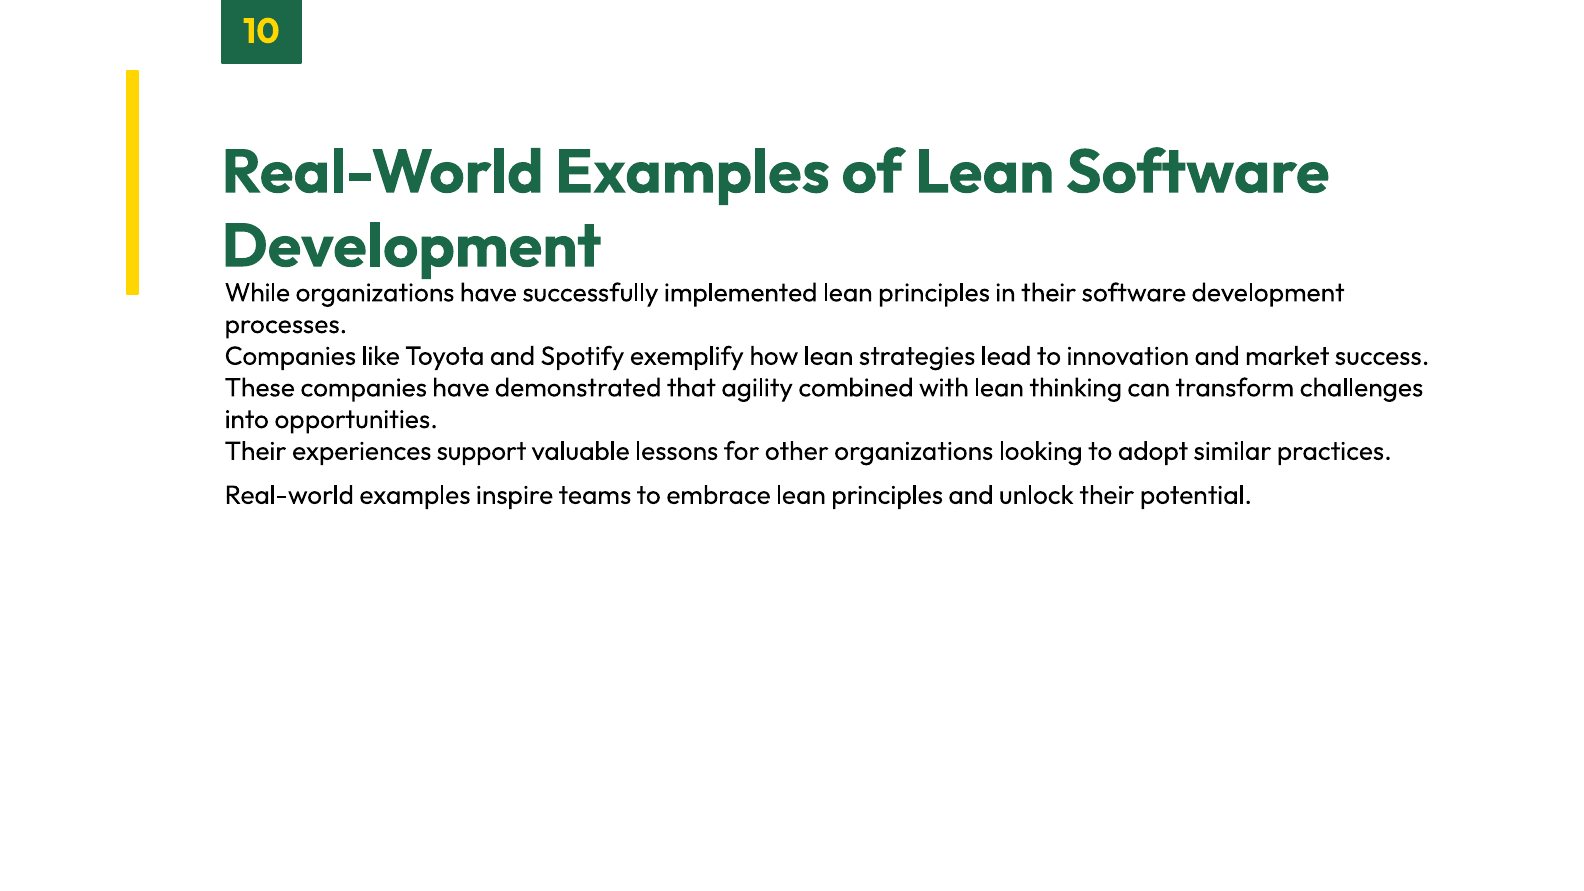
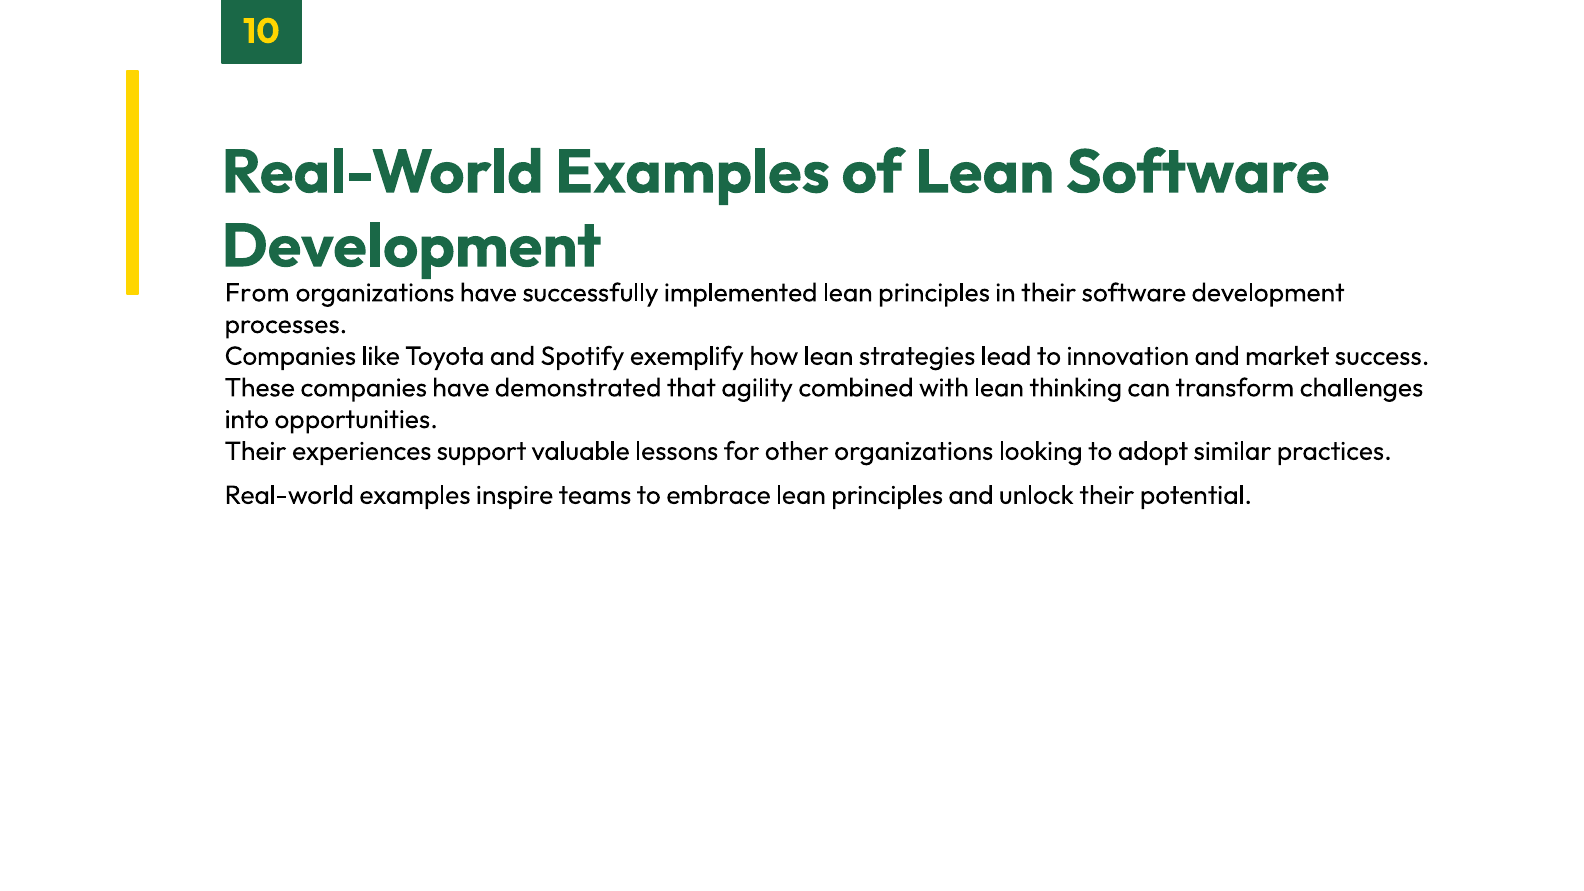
While: While -> From (257, 293)
